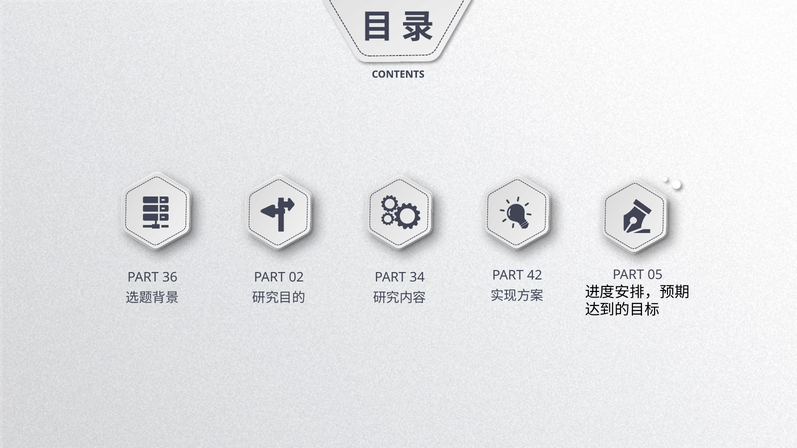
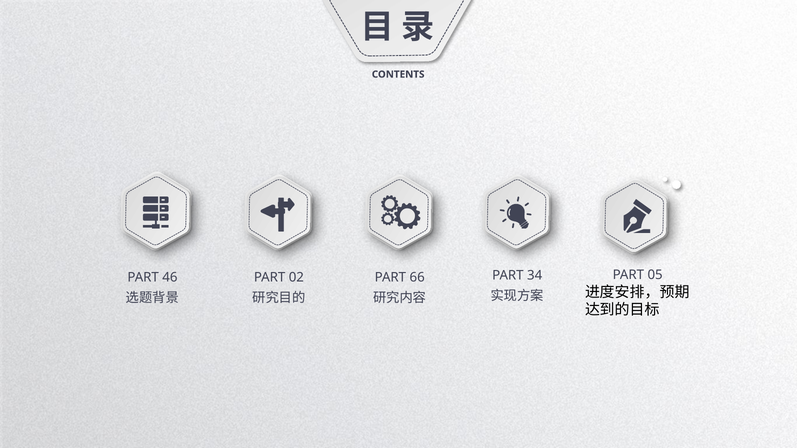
42: 42 -> 34 (535, 275)
36: 36 -> 46 (170, 277)
34: 34 -> 66 (417, 277)
